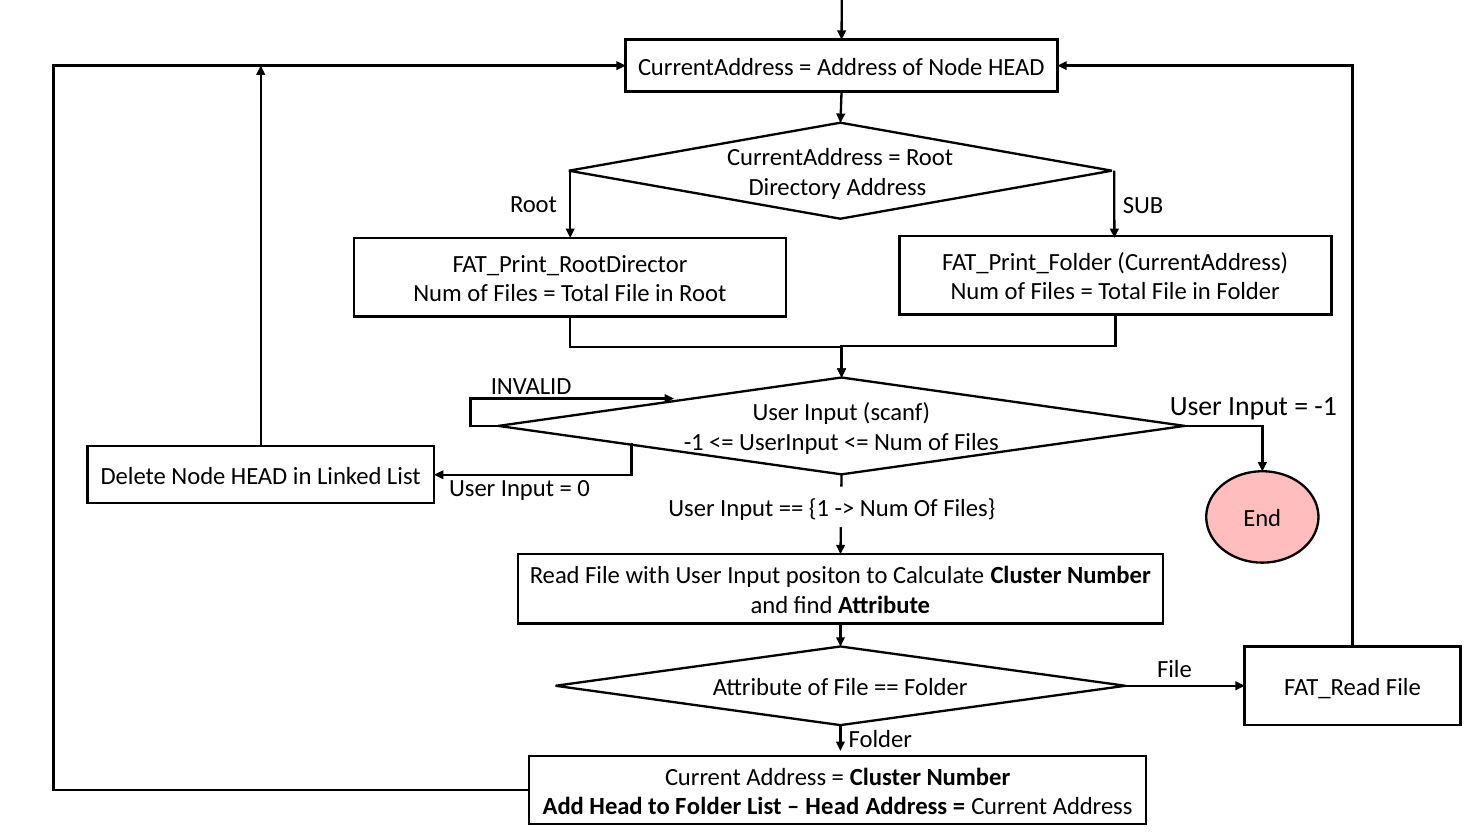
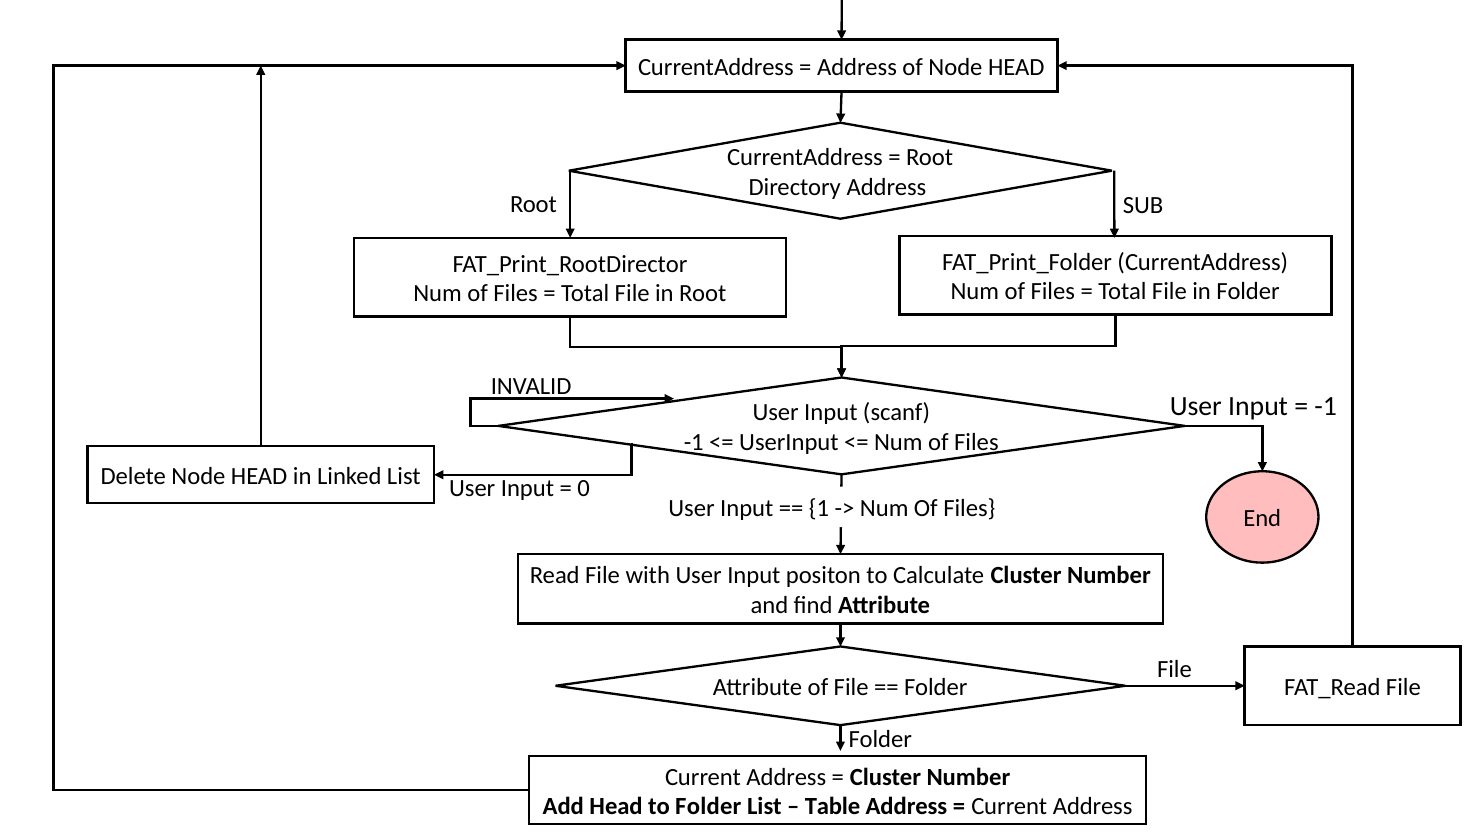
Head: Head -> Table (833, 807)
